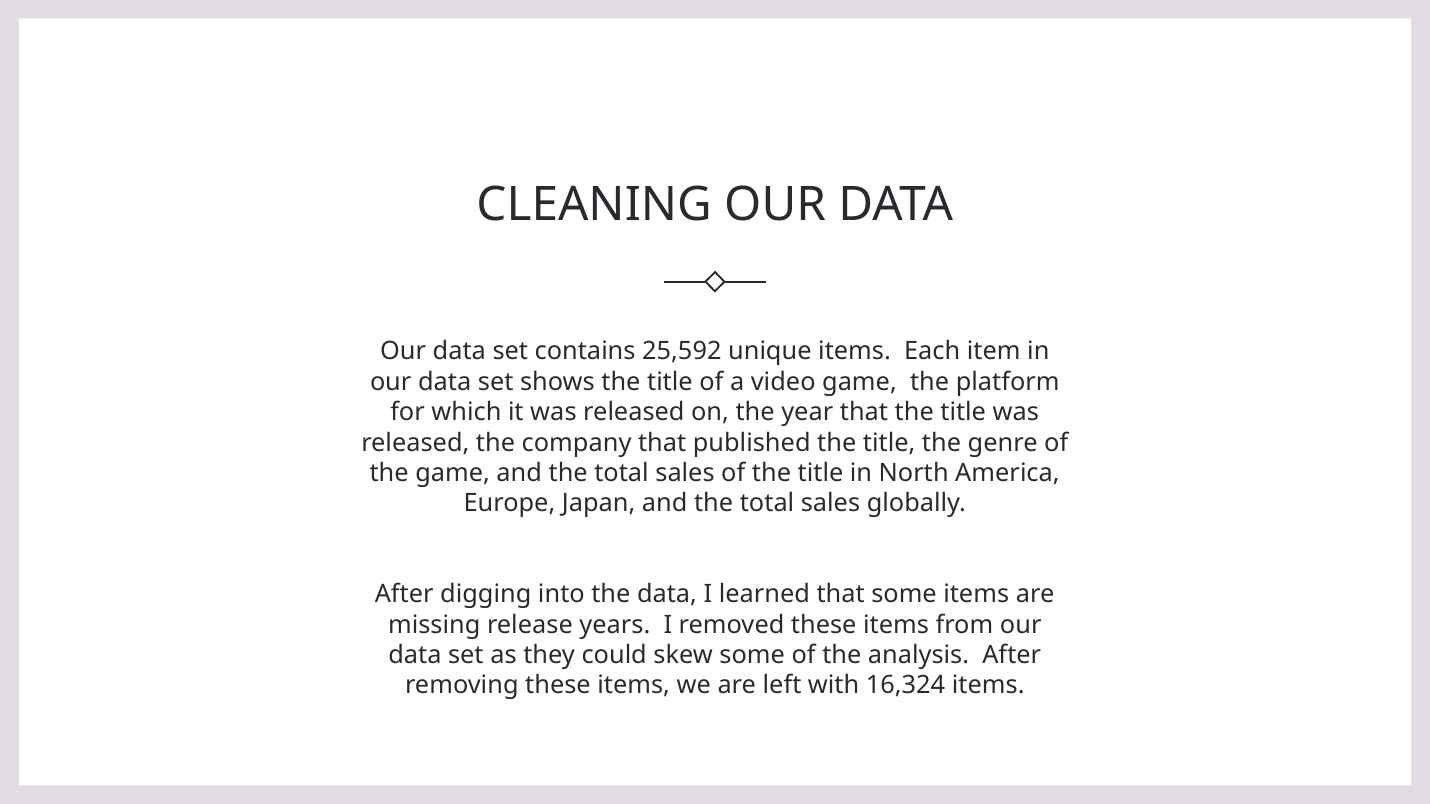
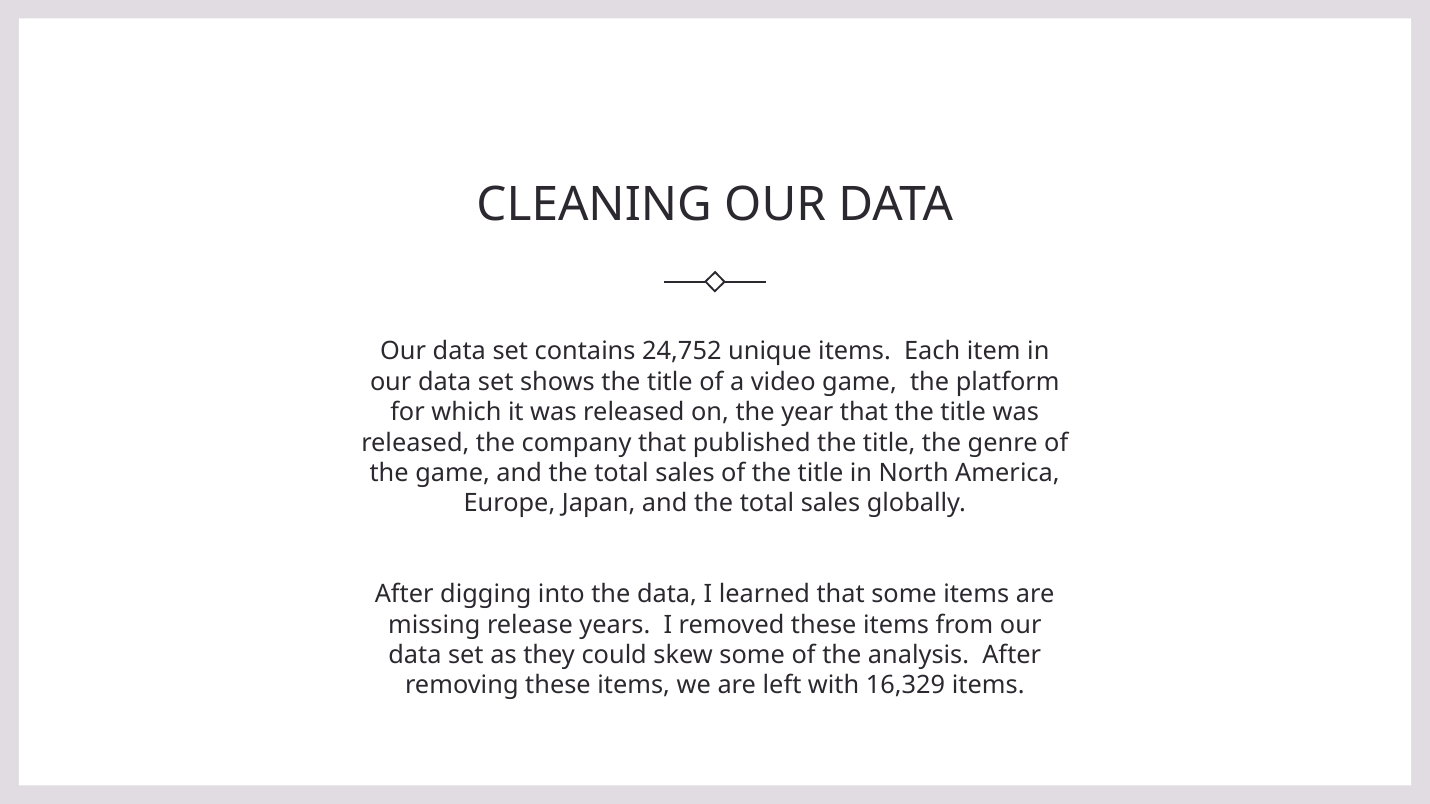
25,592: 25,592 -> 24,752 (682, 352)
16,324: 16,324 -> 16,329 (906, 686)
